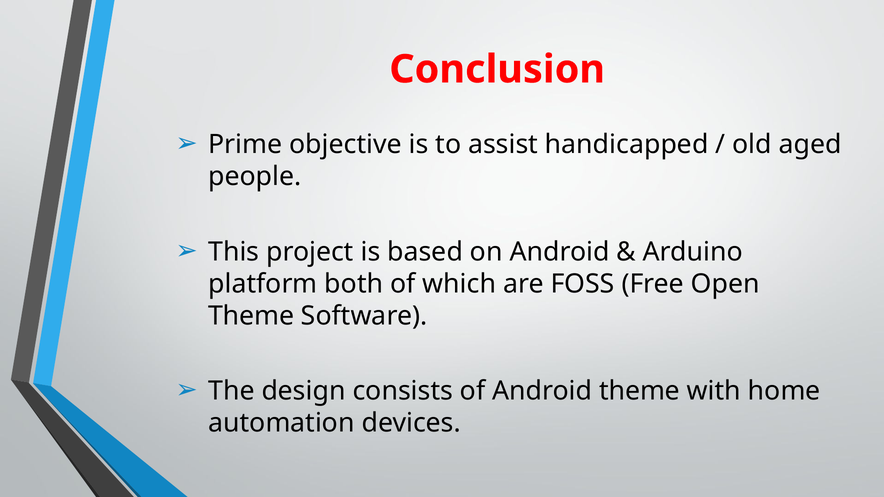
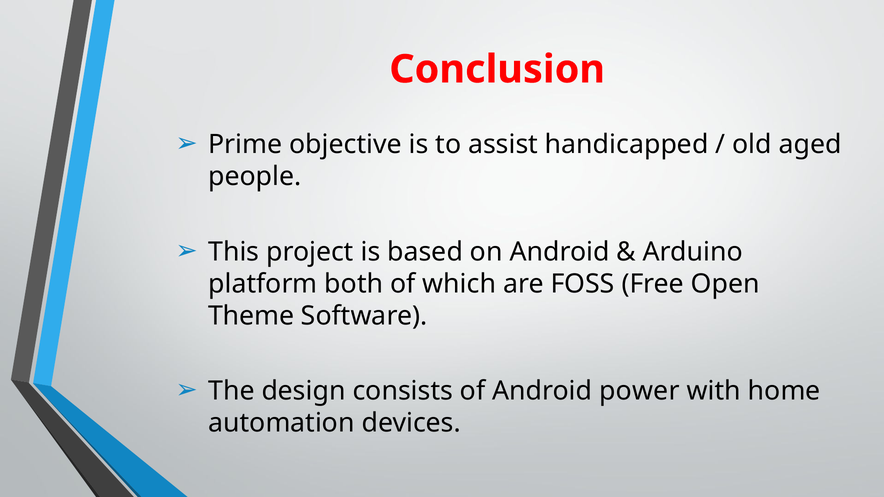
Android theme: theme -> power (639, 391)
